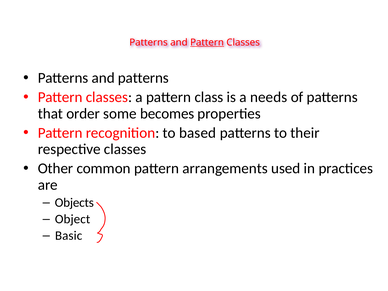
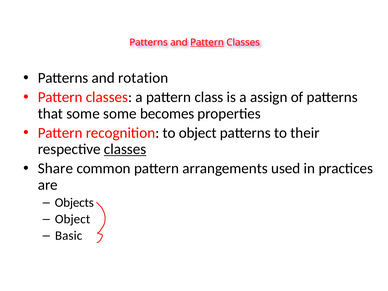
and patterns: patterns -> rotation (143, 78)
needs: needs -> assign (269, 97)
that order: order -> some (83, 114)
to based: based -> object (198, 133)
classes underline: none -> present (125, 149)
Other: Other -> Share (55, 168)
